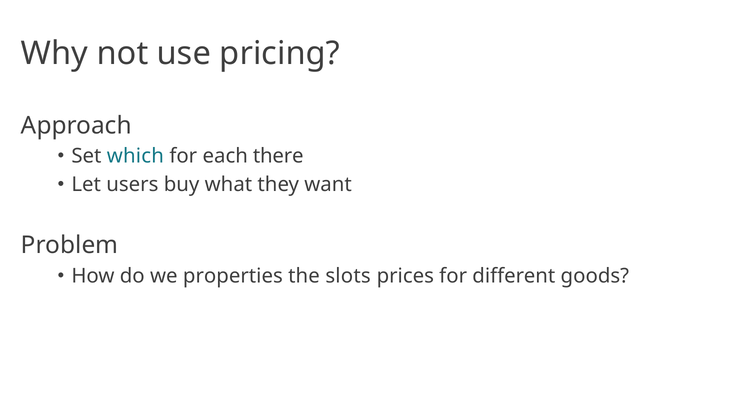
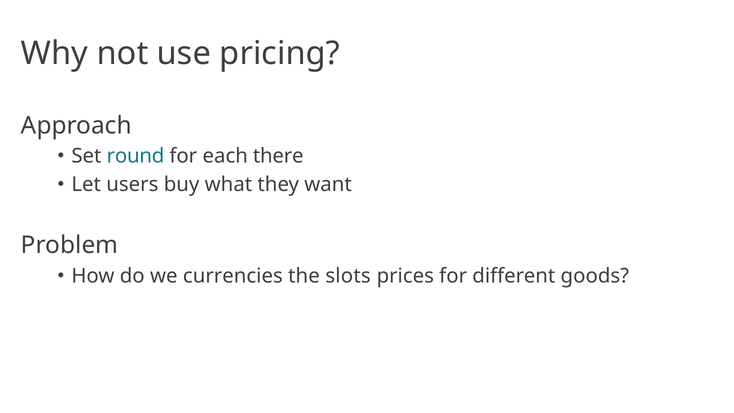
which: which -> round (136, 156)
properties: properties -> currencies (233, 276)
